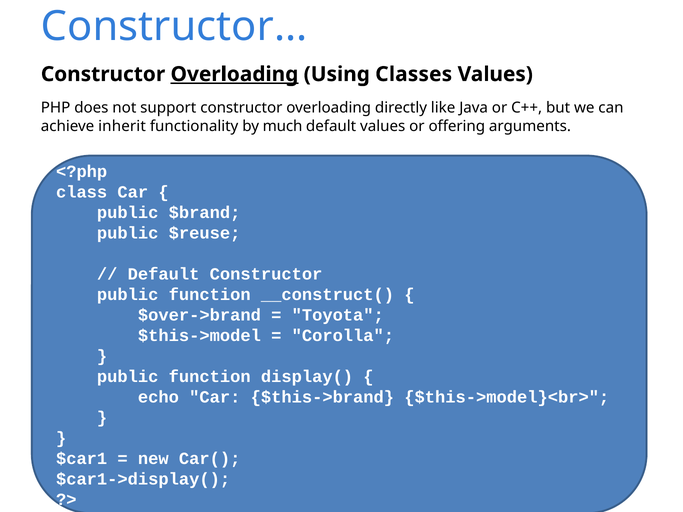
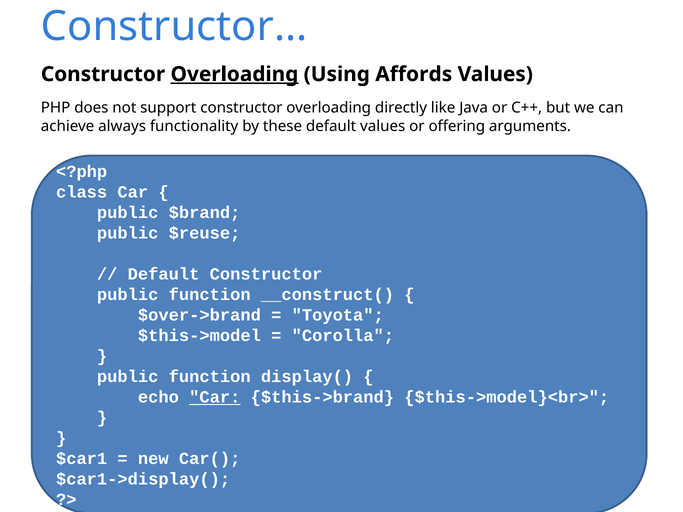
Classes: Classes -> Affords (414, 74)
inherit: inherit -> always (122, 126)
much: much -> these (283, 126)
Car underline: none -> present (215, 397)
